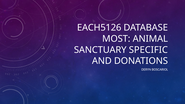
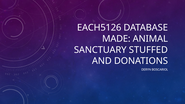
MOST: MOST -> MADE (116, 39)
SPECIFIC: SPECIFIC -> STUFFED (148, 50)
